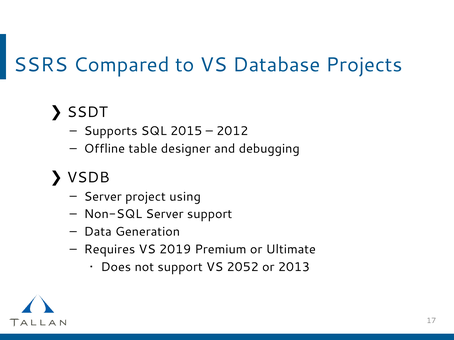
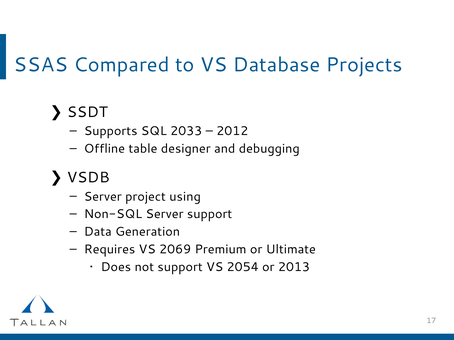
SSRS: SSRS -> SSAS (41, 65)
2015: 2015 -> 2033 (186, 131)
2019: 2019 -> 2069 (175, 250)
2052: 2052 -> 2054 (243, 267)
